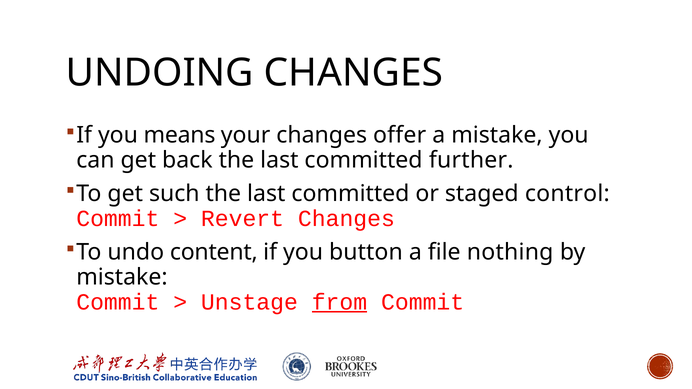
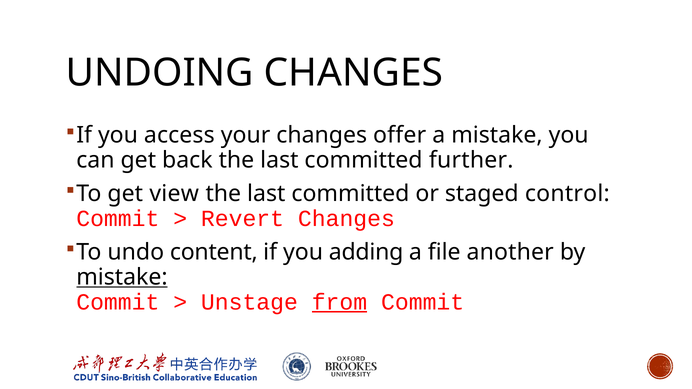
means: means -> access (179, 135)
such: such -> view (174, 194)
button: button -> adding (366, 252)
nothing: nothing -> another (510, 252)
mistake underline: none -> present (122, 277)
